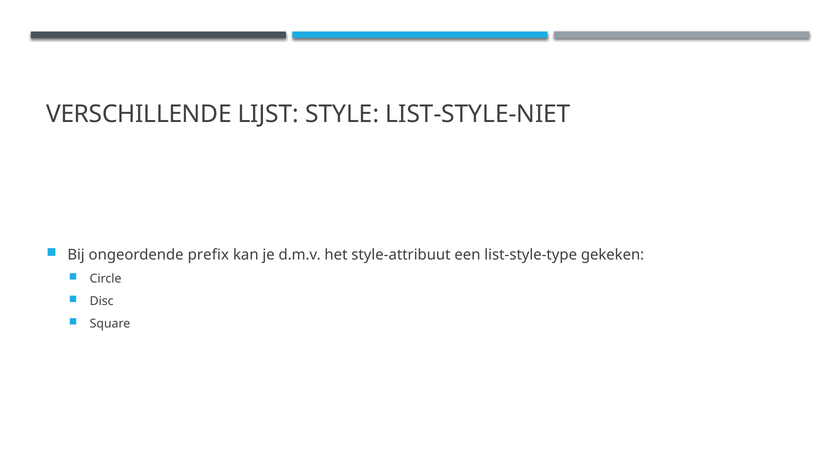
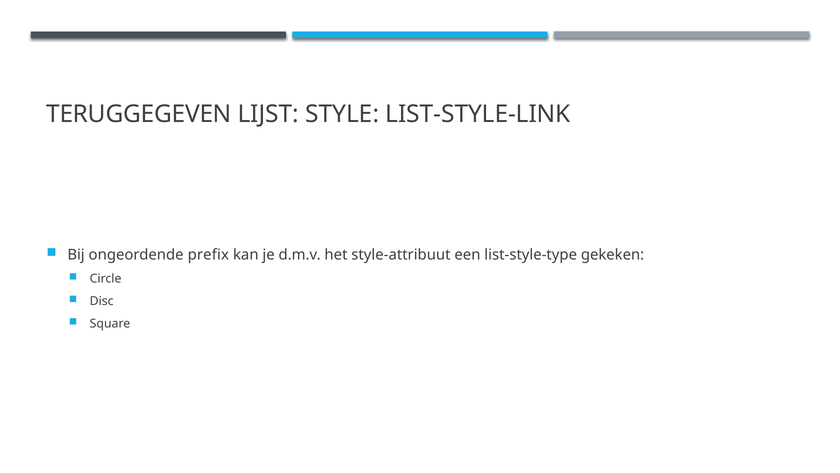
VERSCHILLENDE: VERSCHILLENDE -> TERUGGEGEVEN (139, 114)
LIST-STYLE-NIET: LIST-STYLE-NIET -> LIST-STYLE-LINK (478, 114)
